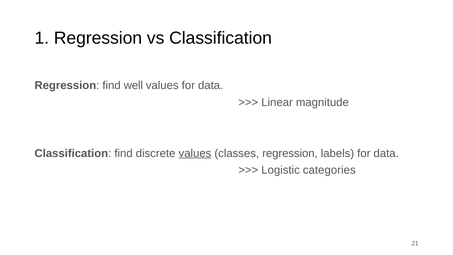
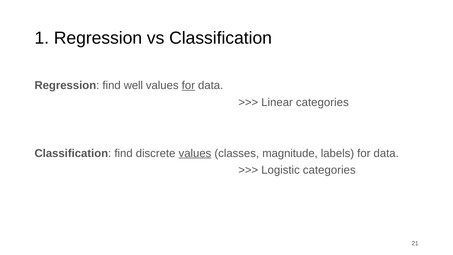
for underline: none -> present (188, 85)
Linear magnitude: magnitude -> categories (322, 102)
classes regression: regression -> magnitude (290, 153)
